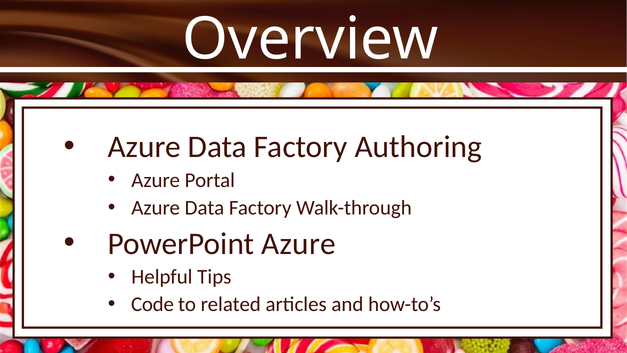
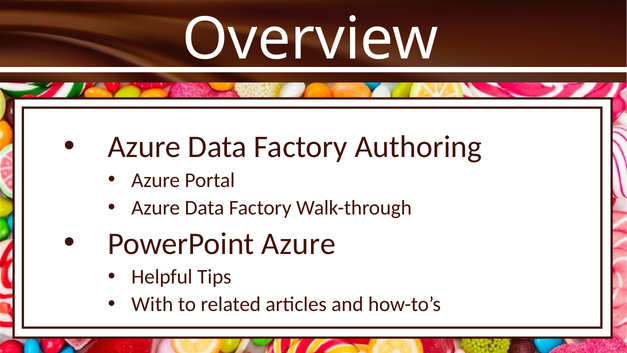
Code: Code -> With (152, 304)
